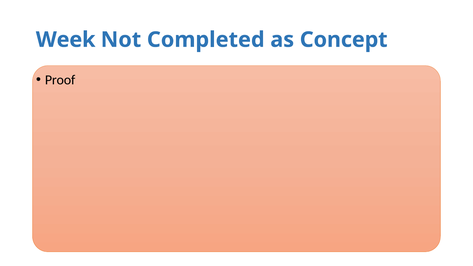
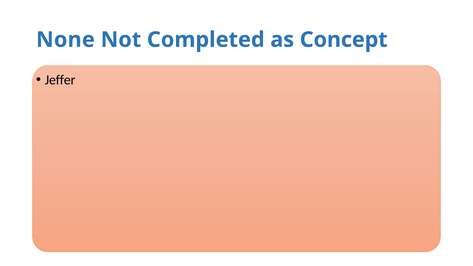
Week: Week -> None (65, 40)
Proof: Proof -> Jeffer (60, 80)
